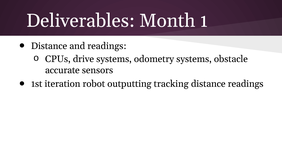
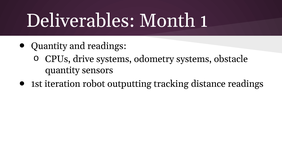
Distance: Distance -> Quantity (49, 46)
accurate: accurate -> quantity (62, 71)
